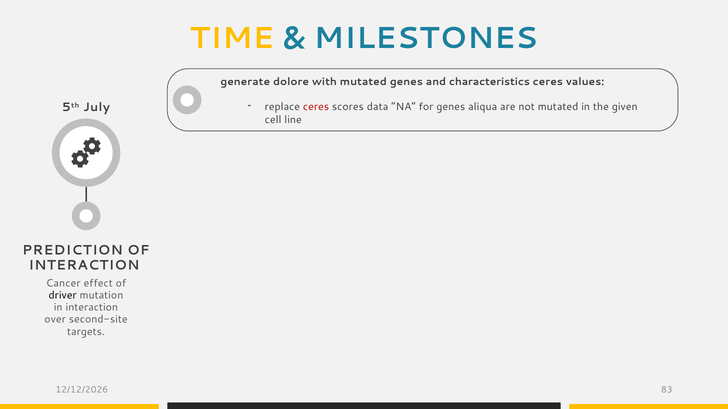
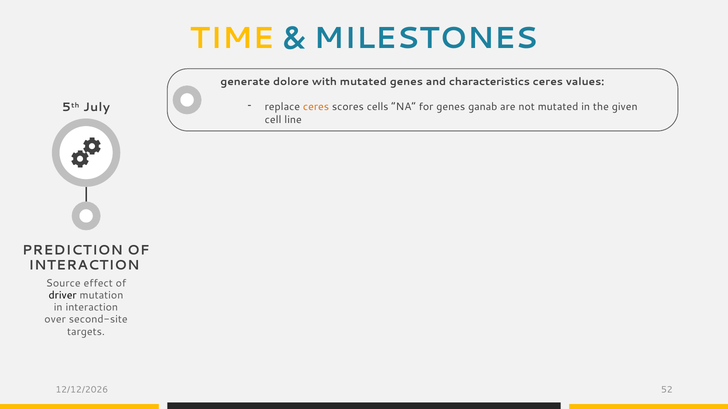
ceres colour: red -> orange (316, 107)
data: data -> cells (378, 107)
aliqua: aliqua -> ganab (483, 107)
Cancer: Cancer -> Source (63, 283)
83: 83 -> 52 (667, 390)
